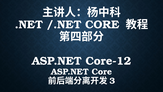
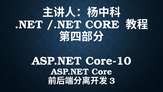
Core-12: Core-12 -> Core-10 (108, 61)
